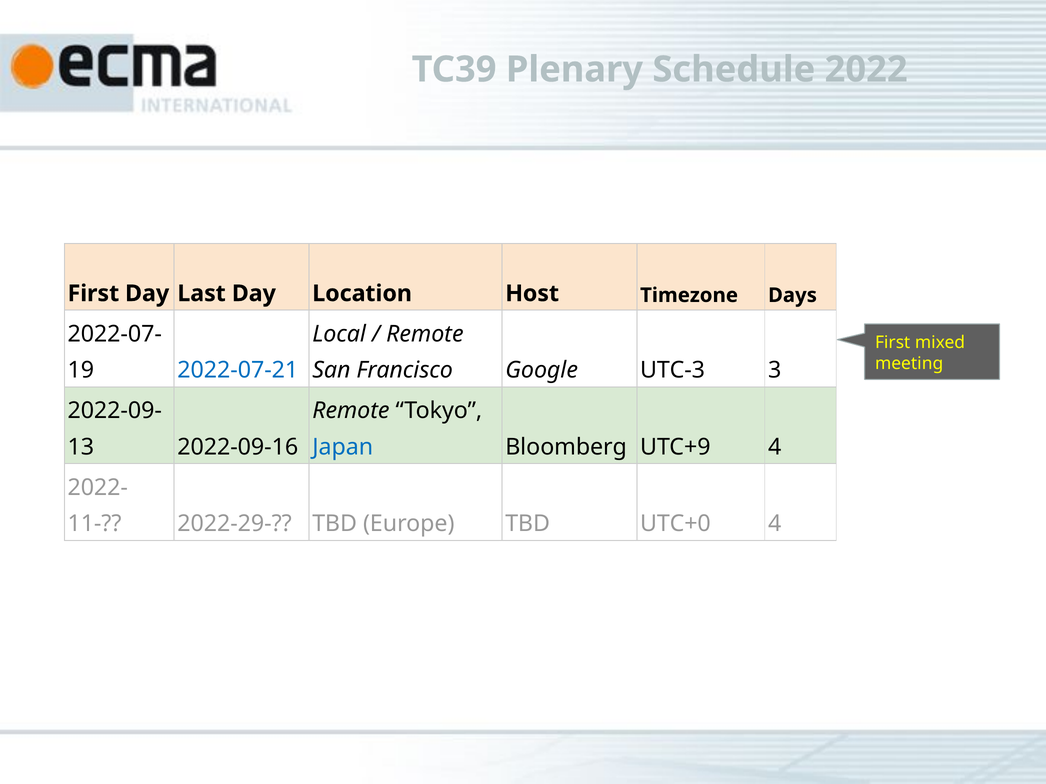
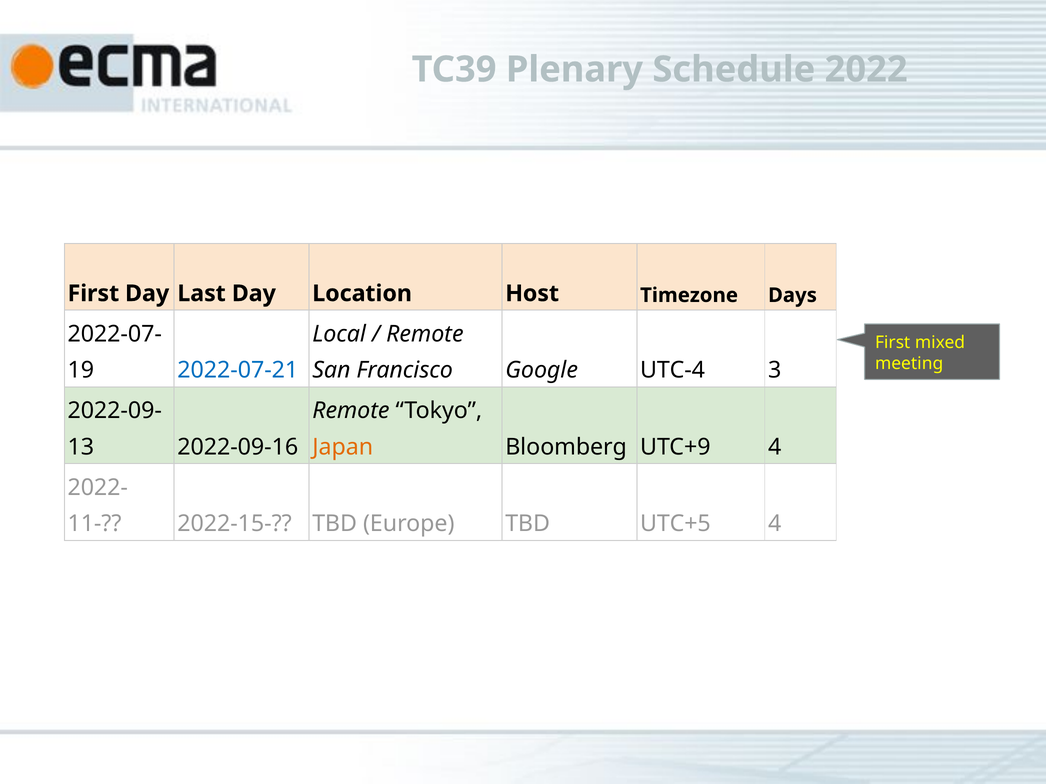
UTC-3: UTC-3 -> UTC-4 (673, 370)
Japan colour: blue -> orange (343, 447)
2022-29-: 2022-29- -> 2022-15- (235, 524)
UTC+0: UTC+0 -> UTC+5 (675, 524)
